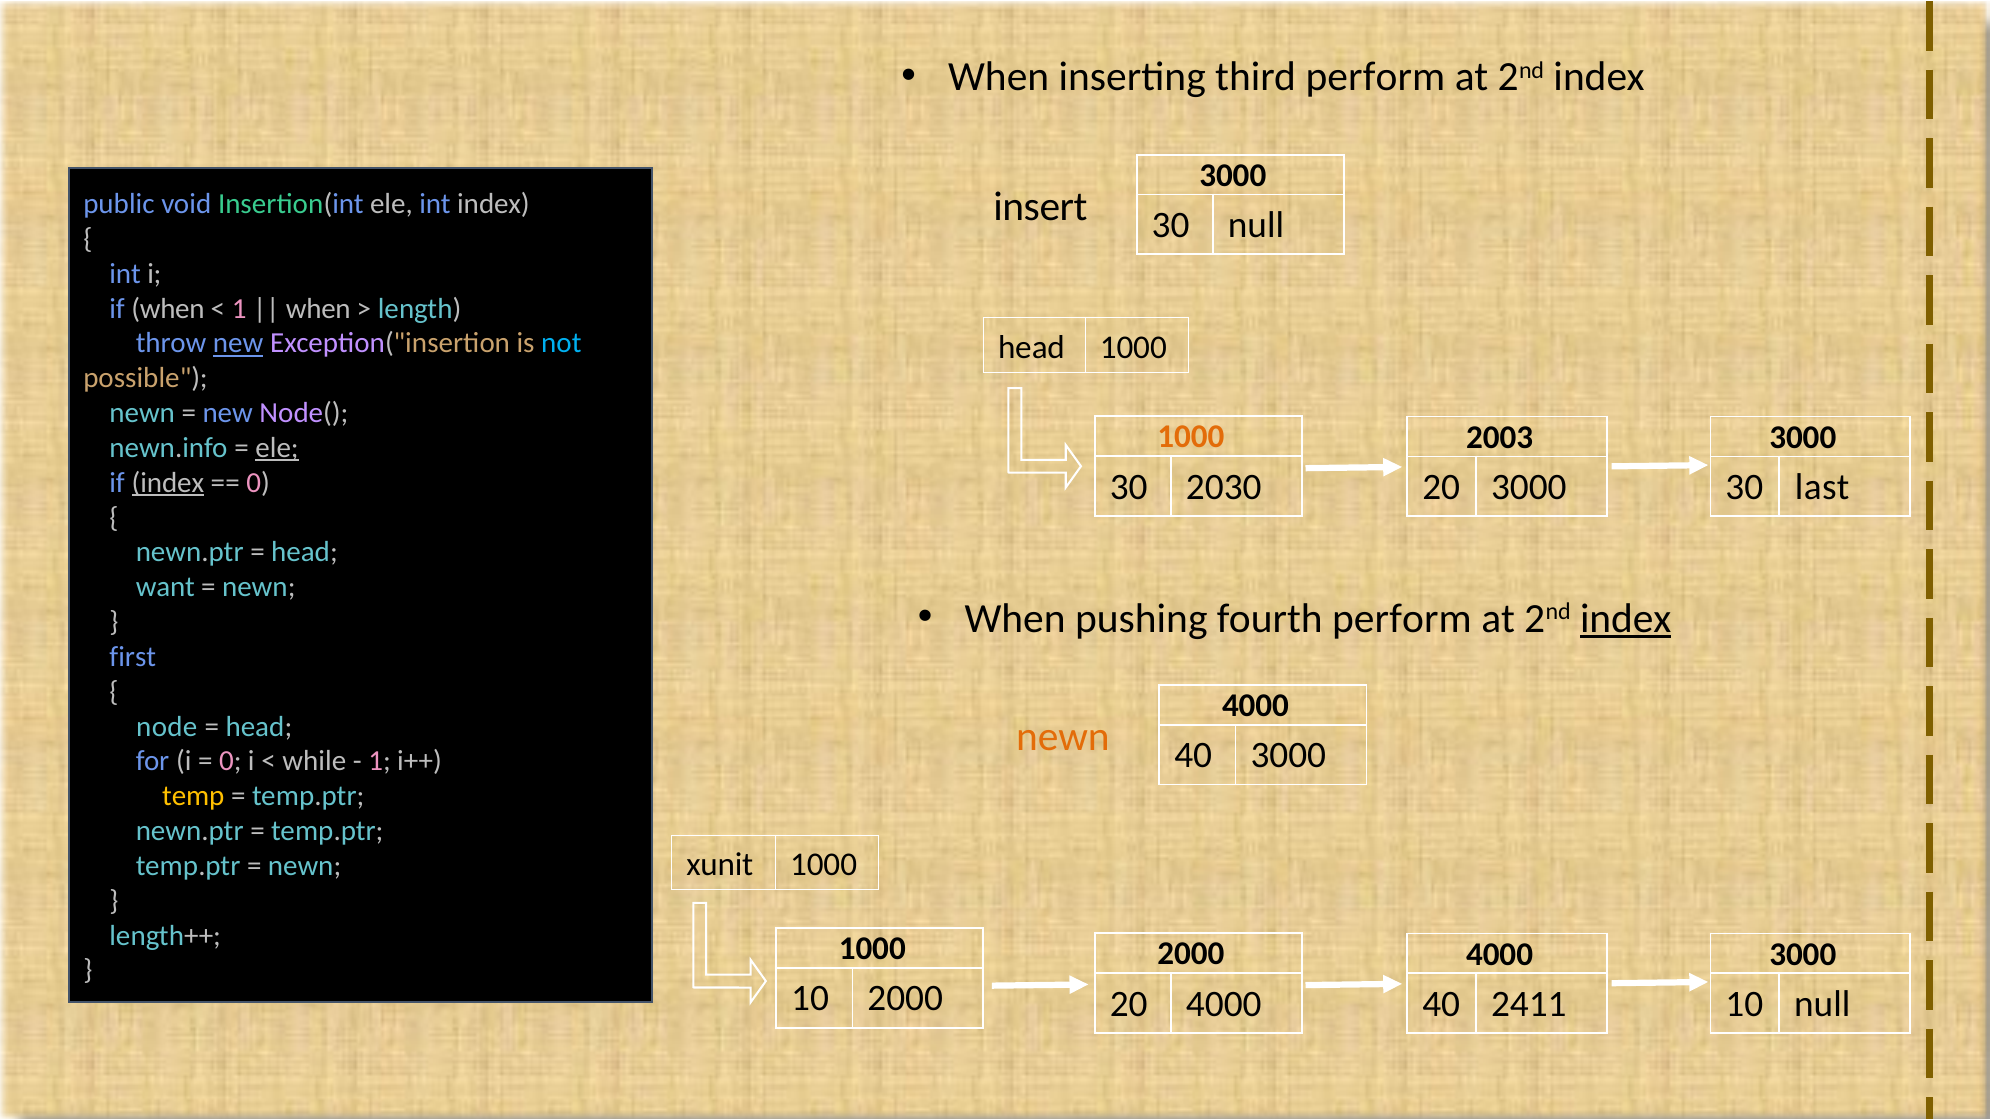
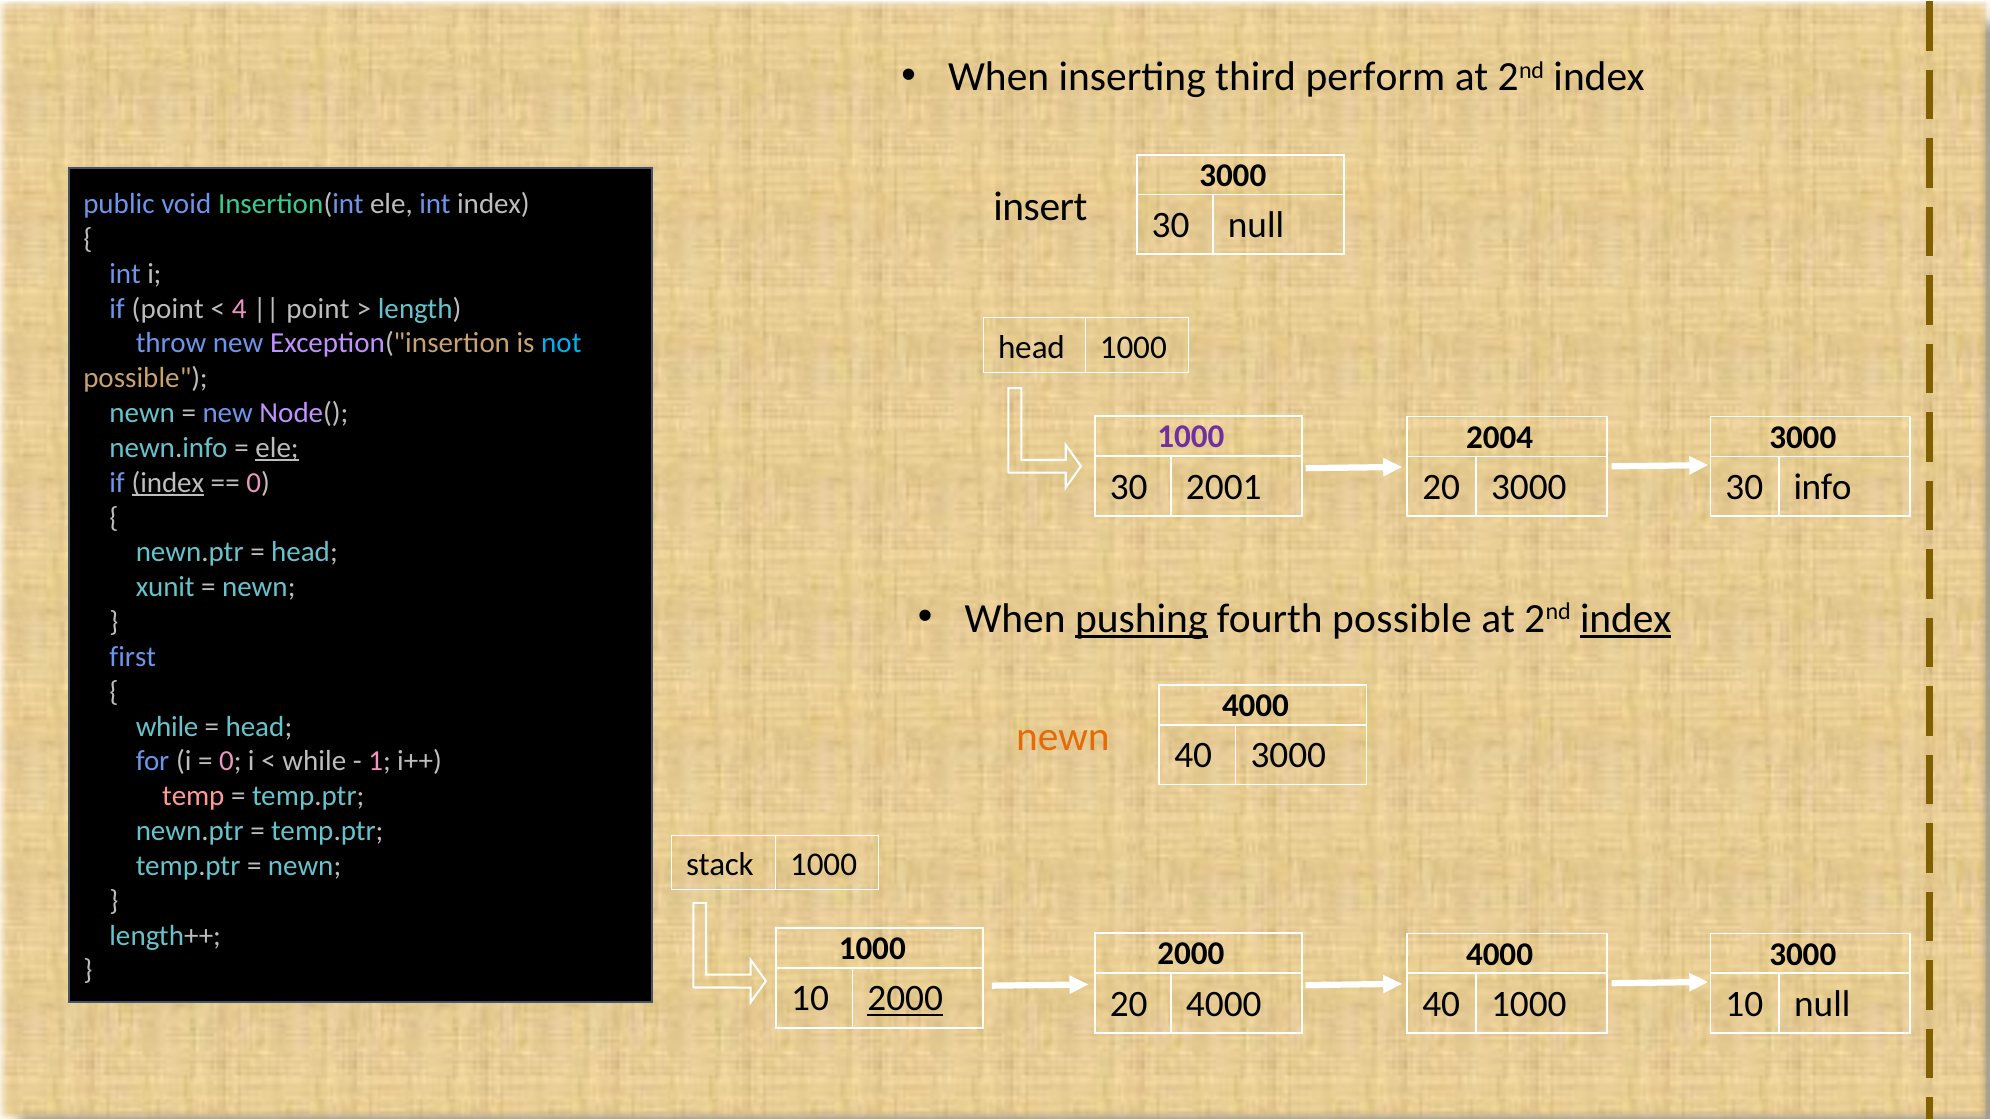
if when: when -> point (168, 309)
1: 1 -> 4 (239, 309)
when: when -> point (318, 309)
new underline: present -> none (238, 343)
1000 colour: orange -> purple (1191, 437)
2003: 2003 -> 2004 (1500, 437)
2030: 2030 -> 2001 (1224, 487)
last: last -> info (1823, 487)
want: want -> xunit (165, 587)
pushing underline: none -> present (1141, 619)
fourth perform: perform -> possible (1402, 619)
node: node -> while (167, 727)
temp colour: yellow -> pink (193, 796)
xunit: xunit -> stack (720, 865)
2000 underline: none -> present (905, 999)
40 2411: 2411 -> 1000 (1529, 1004)
